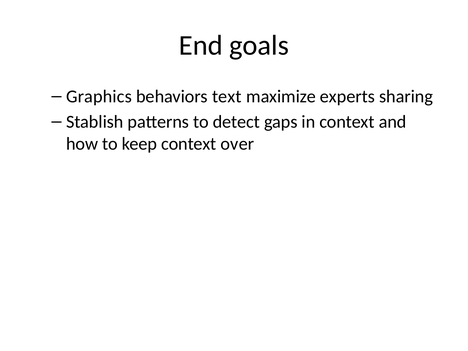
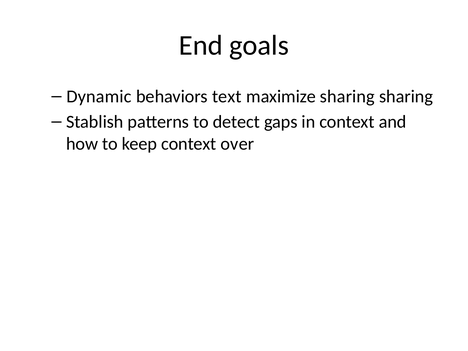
Graphics: Graphics -> Dynamic (99, 96)
maximize experts: experts -> sharing (347, 96)
